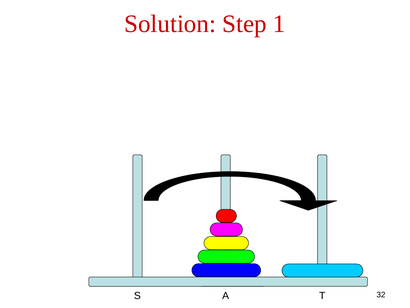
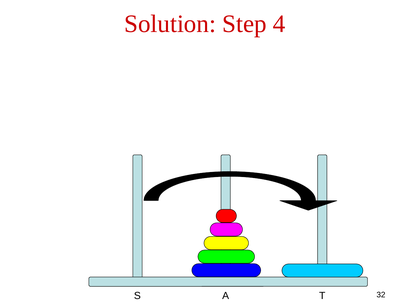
1: 1 -> 4 (279, 24)
